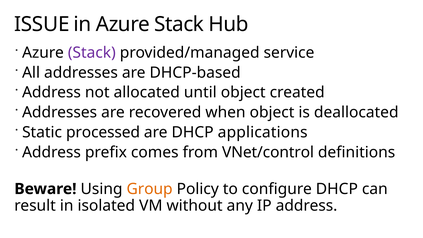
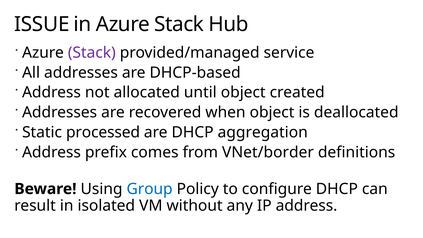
applications: applications -> aggregation (263, 132)
VNet/control: VNet/control -> VNet/border (268, 152)
Group colour: orange -> blue (150, 189)
